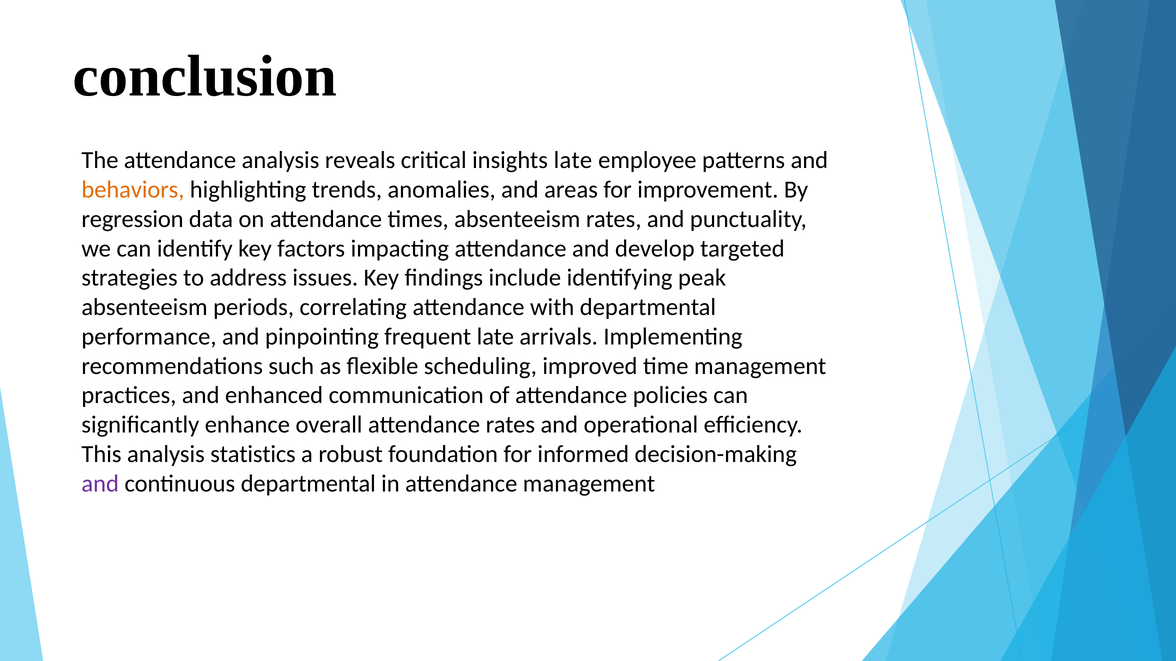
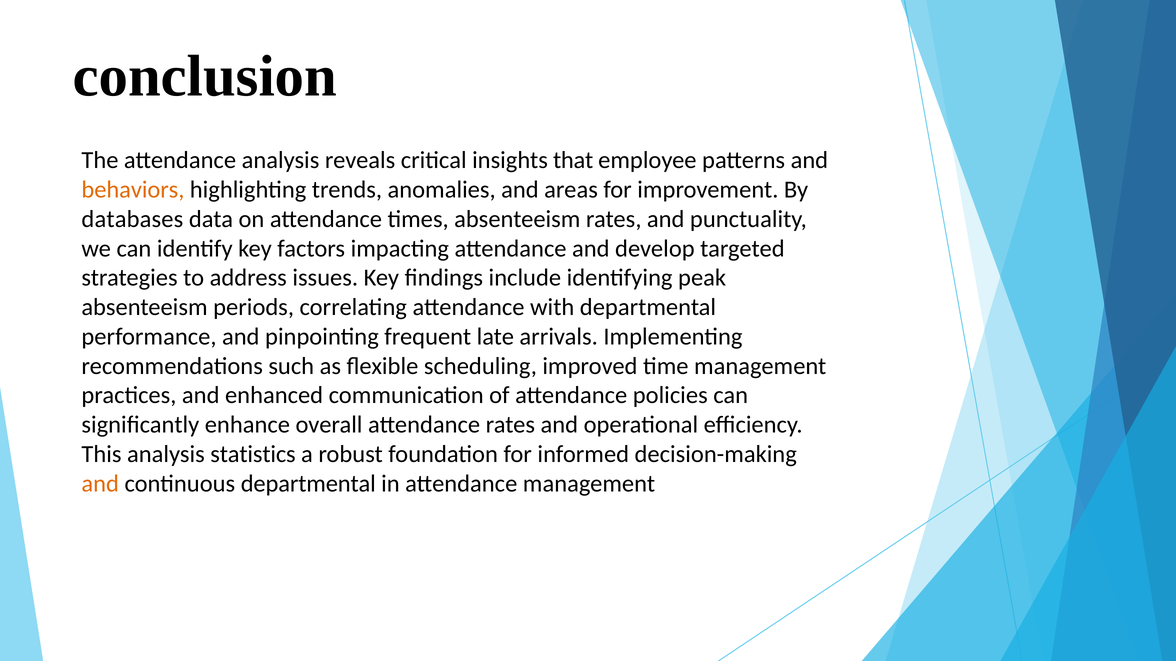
insights late: late -> that (573, 160)
regression: regression -> databases (132, 219)
and colour: purple -> orange (100, 484)
